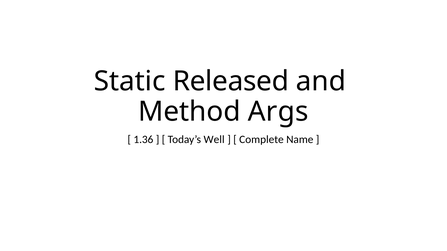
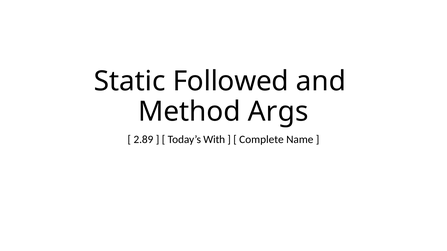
Released: Released -> Followed (231, 82)
1.36: 1.36 -> 2.89 (143, 140)
Well: Well -> With (214, 140)
